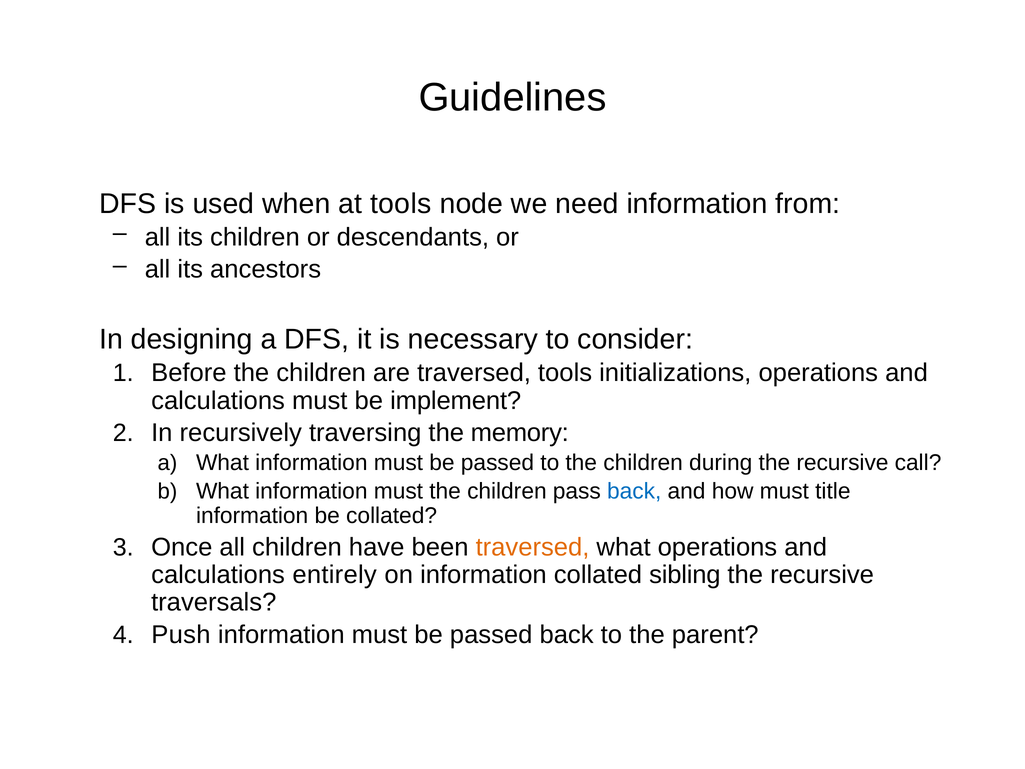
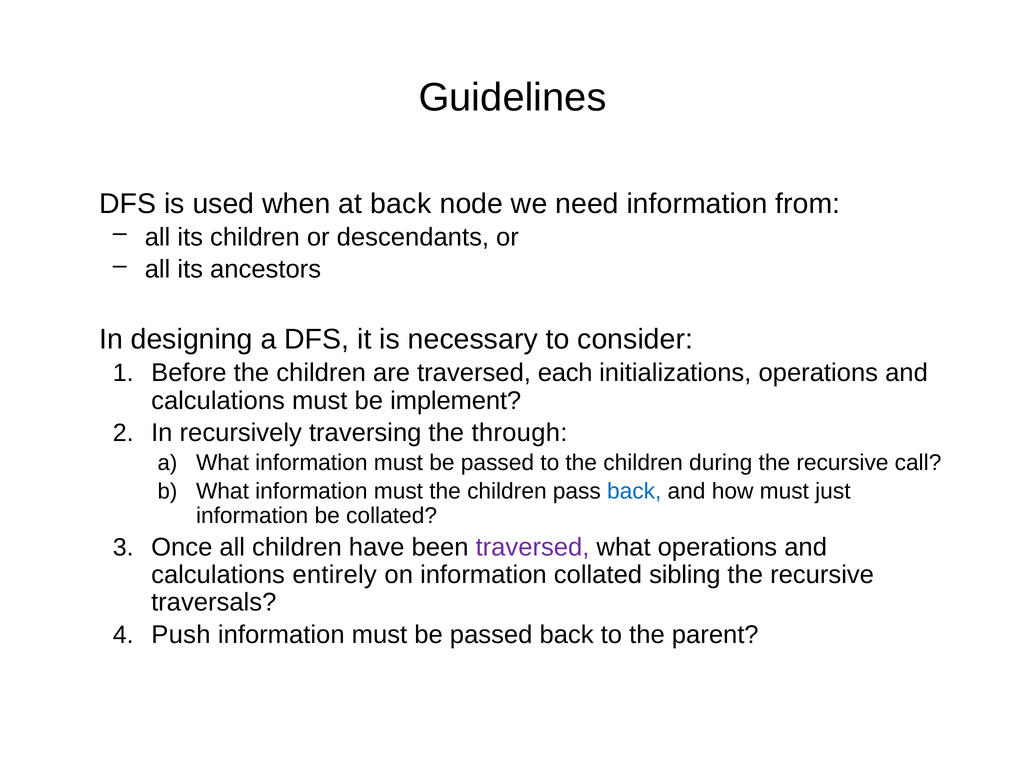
at tools: tools -> back (401, 204)
traversed tools: tools -> each (565, 373)
memory: memory -> through (519, 433)
title: title -> just (833, 491)
traversed colour: orange -> purple (533, 547)
